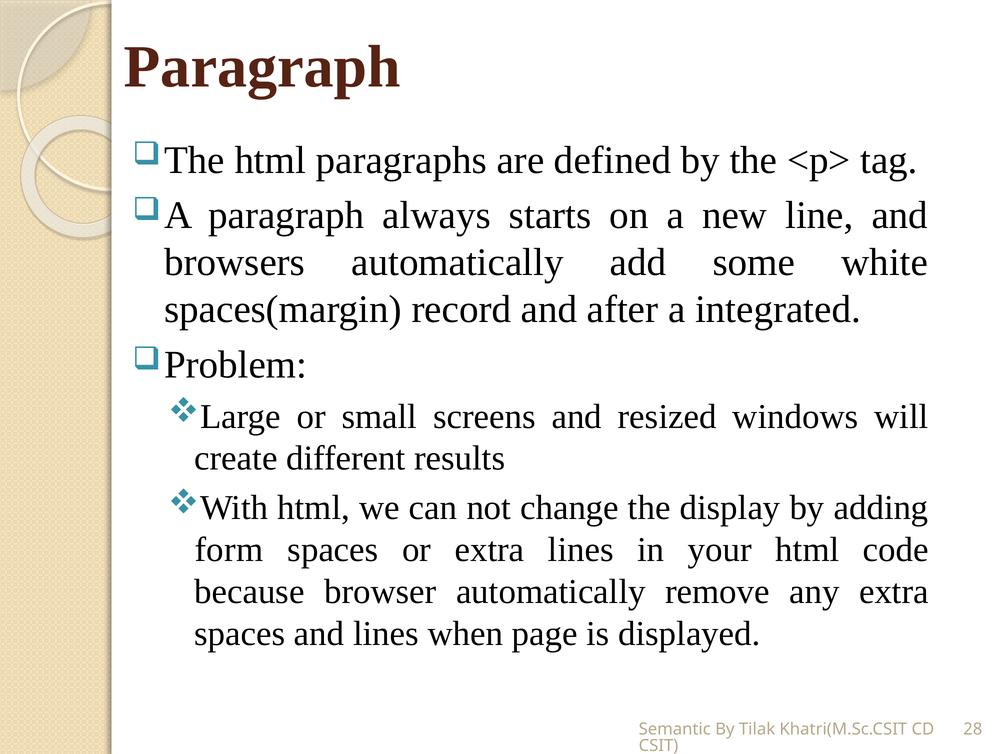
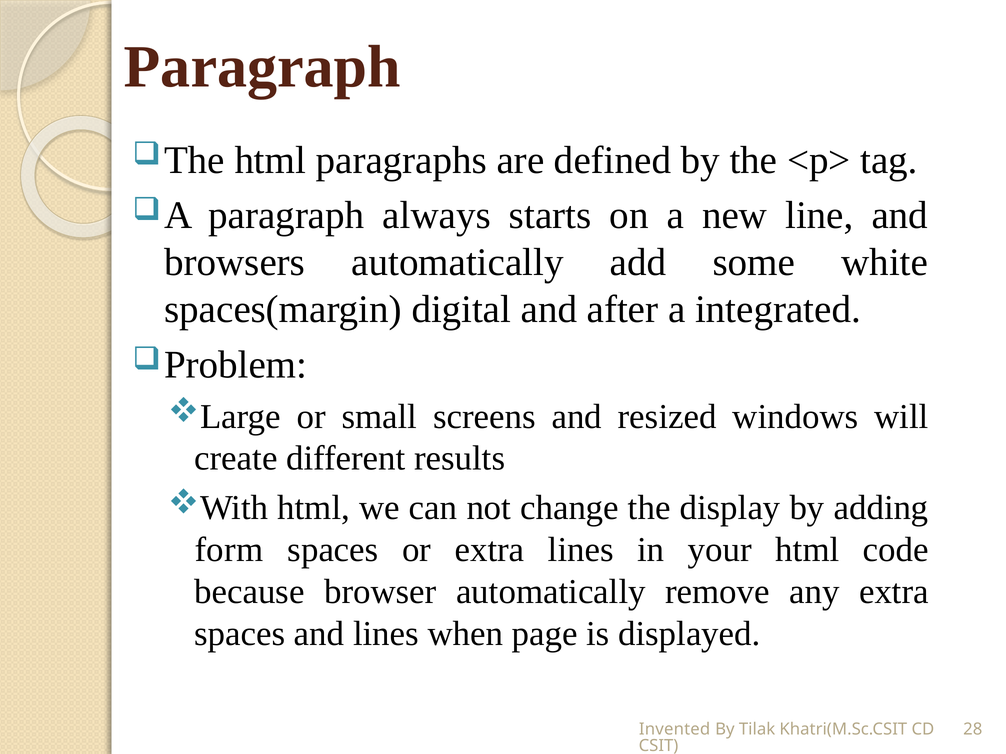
record: record -> digital (461, 310)
Semantic: Semantic -> Invented (675, 730)
